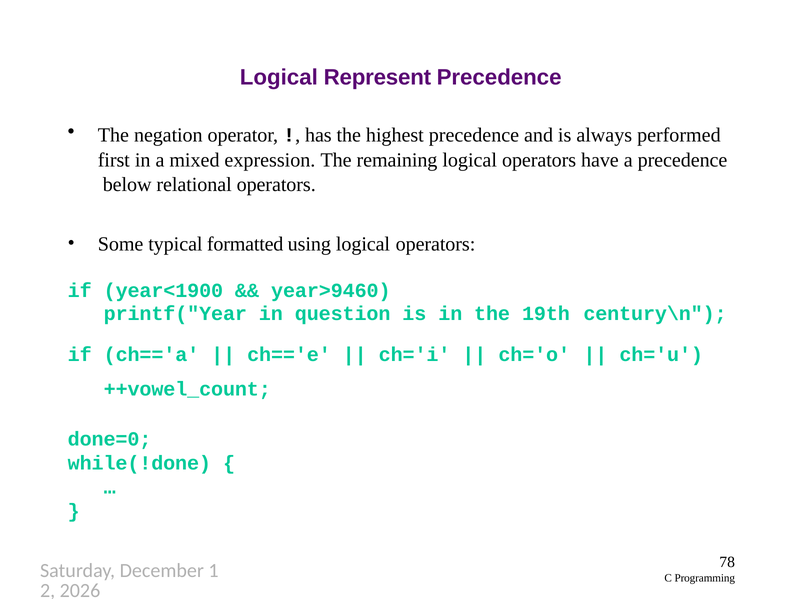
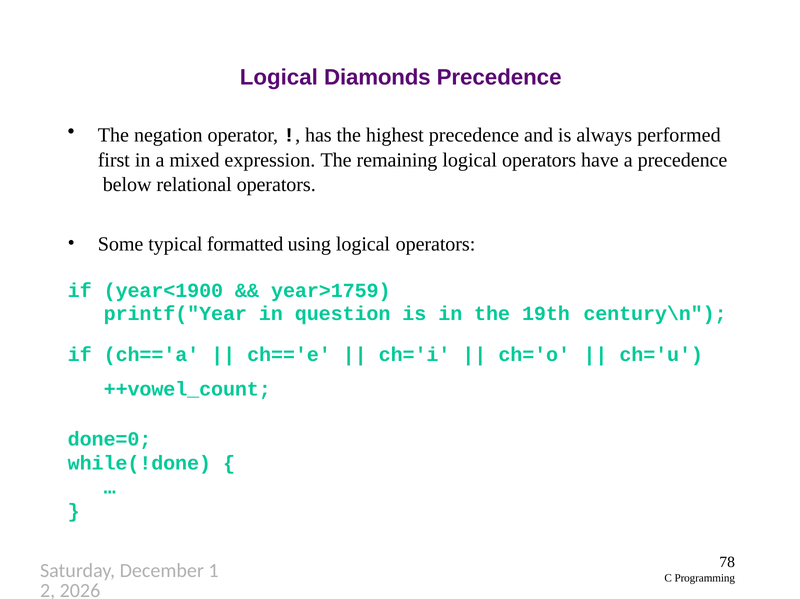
Represent: Represent -> Diamonds (377, 77)
year>9460: year>9460 -> year>1759 (331, 291)
